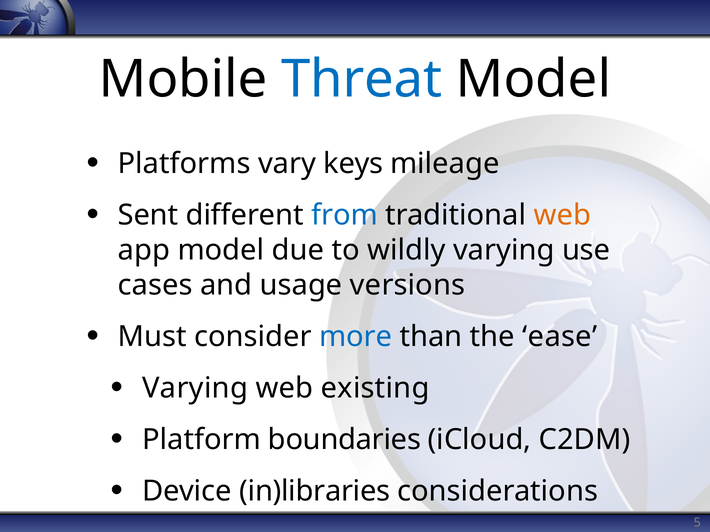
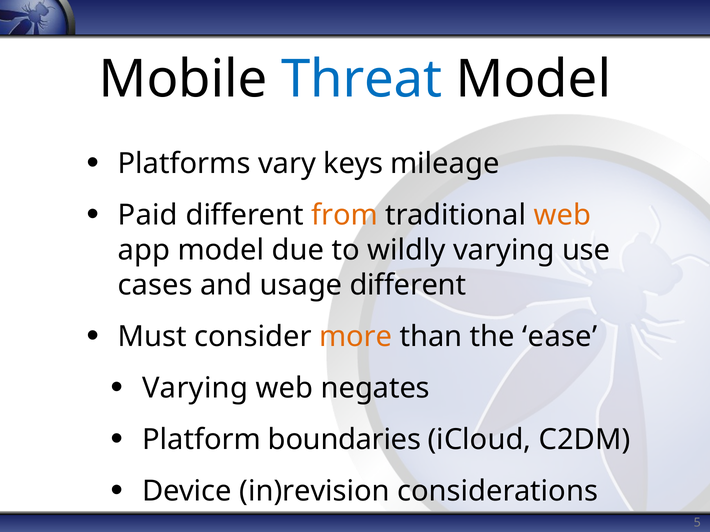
Sent: Sent -> Paid (148, 215)
from colour: blue -> orange (345, 215)
usage versions: versions -> different (408, 285)
more colour: blue -> orange (356, 337)
existing: existing -> negates (375, 388)
in)libraries: in)libraries -> in)revision (315, 492)
